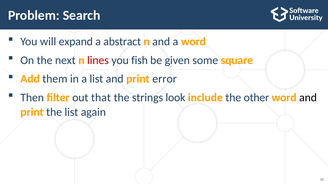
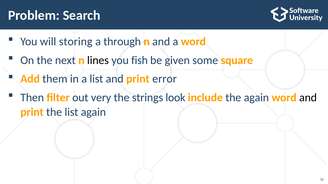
expand: expand -> storing (76, 42)
abstract: abstract -> through (122, 42)
lines colour: red -> black (98, 60)
that: that -> very (101, 98)
the other: other -> again (256, 98)
